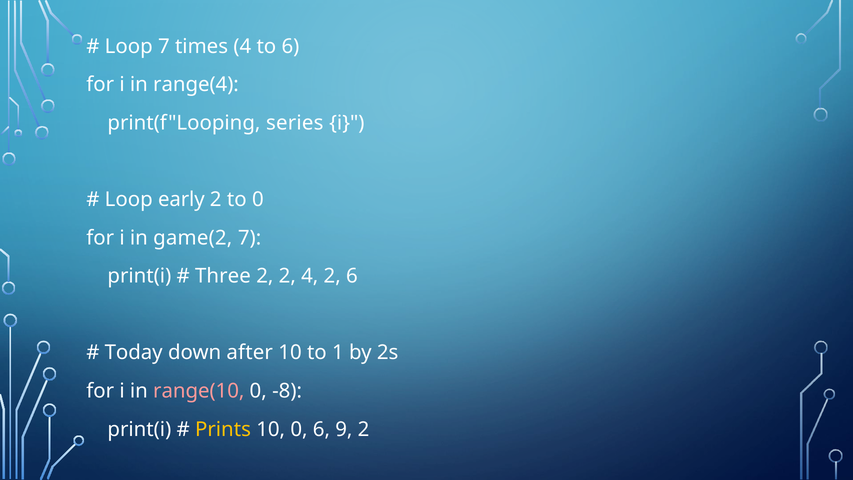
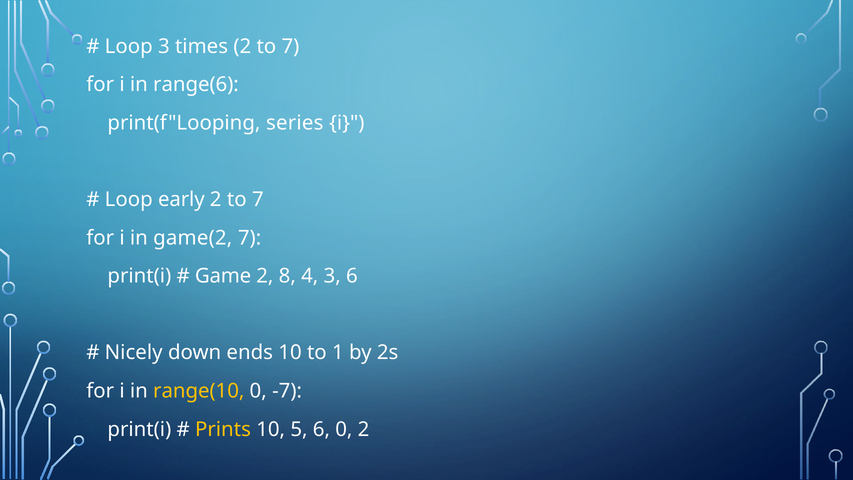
Loop 7: 7 -> 3 (164, 46)
times 4: 4 -> 2 (242, 46)
6: 6 -> 7 (290, 46)
range(4: range(4 -> range(6 (196, 85)
0: 0 -> 7 (258, 199)
Three: Three -> Game (223, 276)
2 2: 2 -> 8 (287, 276)
4 2: 2 -> 3 (332, 276)
Today: Today -> Nicely (134, 353)
after: after -> ends (250, 353)
range(10 colour: pink -> yellow (199, 391)
-8: -8 -> -7 (287, 391)
10 0: 0 -> 5 (299, 429)
6 9: 9 -> 0 (344, 429)
